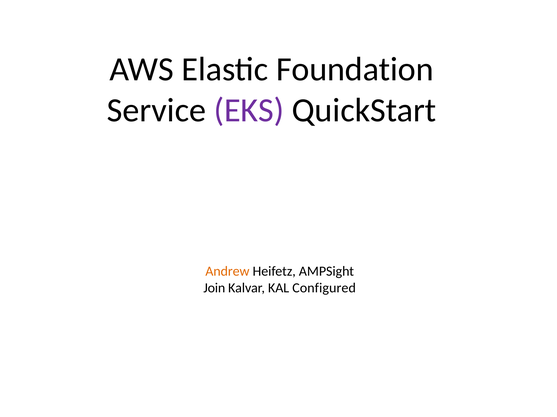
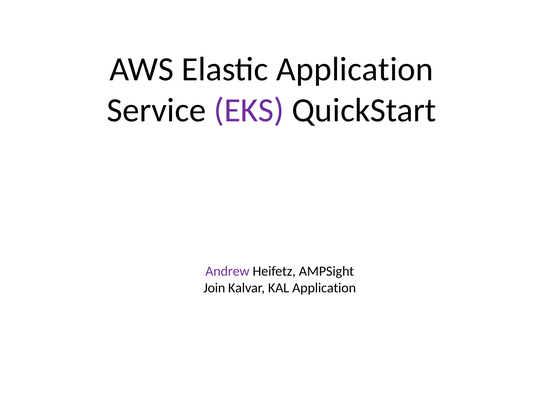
Elastic Foundation: Foundation -> Application (355, 70)
Andrew colour: orange -> purple (227, 272)
KAL Configured: Configured -> Application (324, 288)
